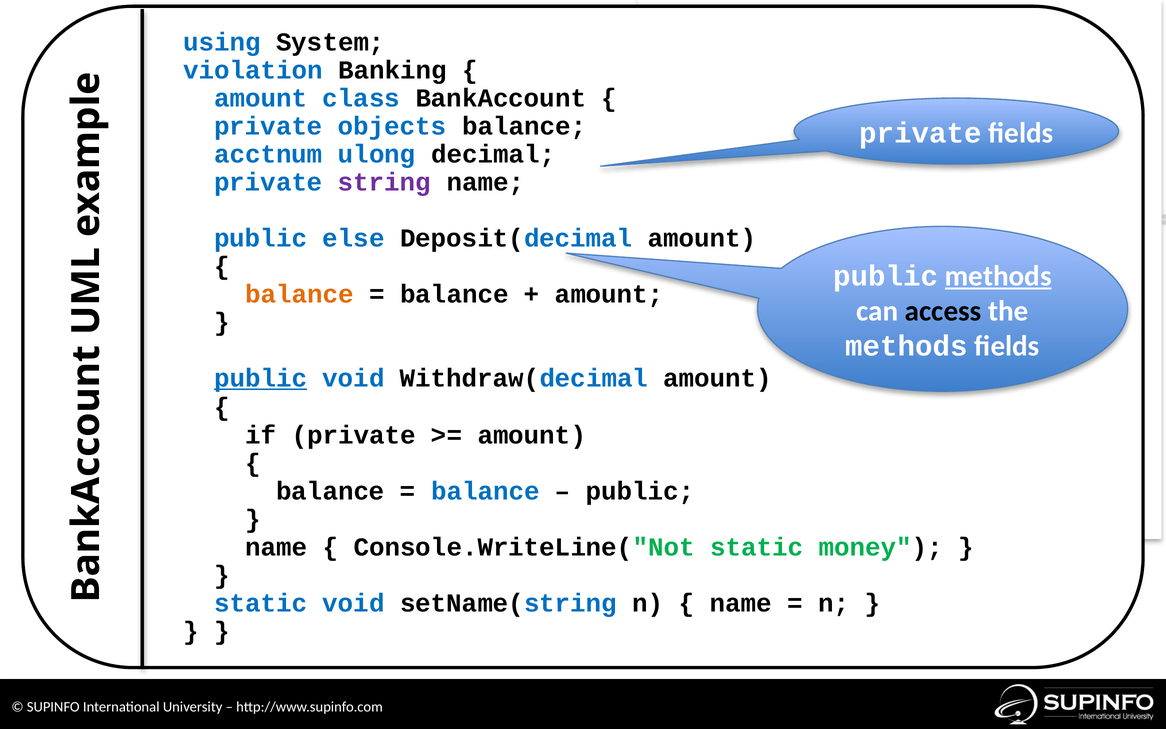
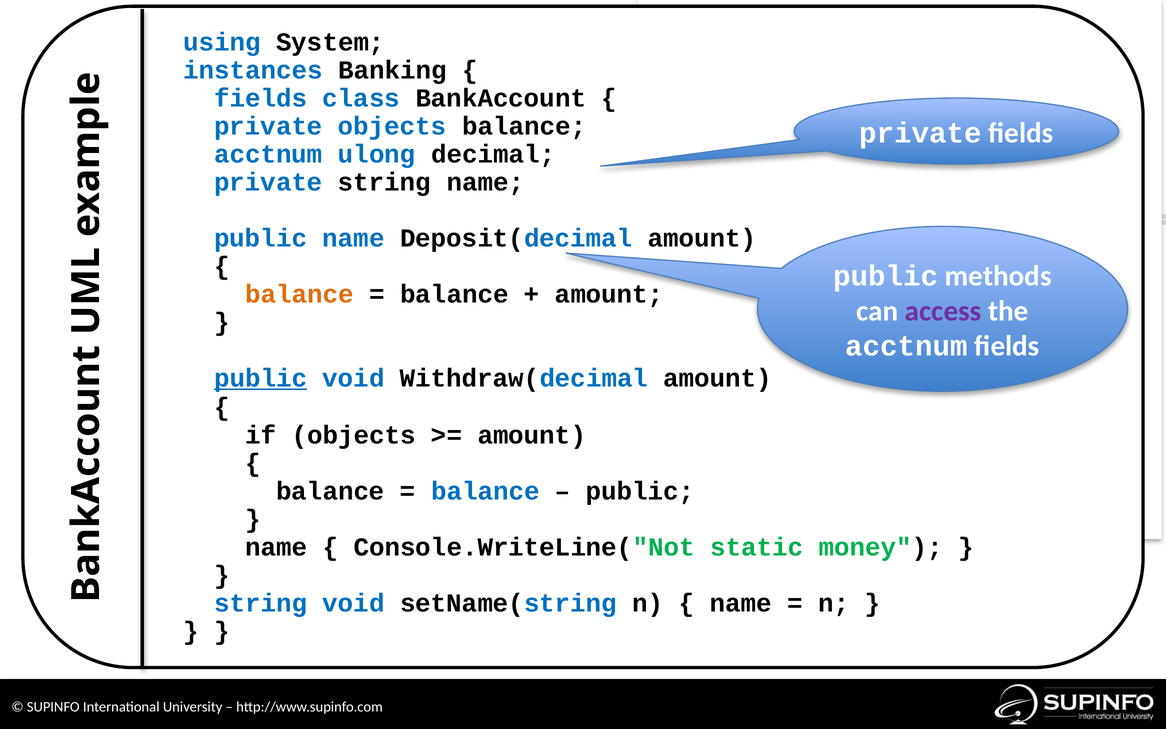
violation: violation -> instances (253, 70)
amount: amount -> fields (261, 98)
string colour: purple -> black (384, 182)
public else: else -> name (353, 238)
methods underline: present -> none (998, 276)
access colour: black -> purple (943, 311)
methods: methods -> acctnum (907, 346)
if private: private -> objects (354, 435)
static: static -> string (261, 603)
